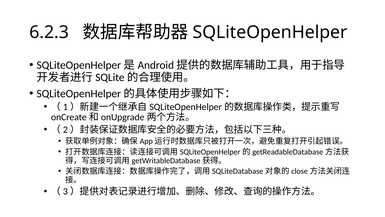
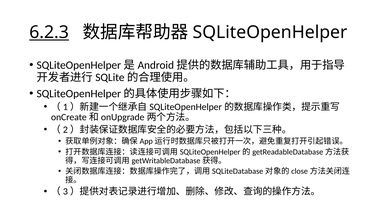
6.2.3 underline: none -> present (49, 32)
